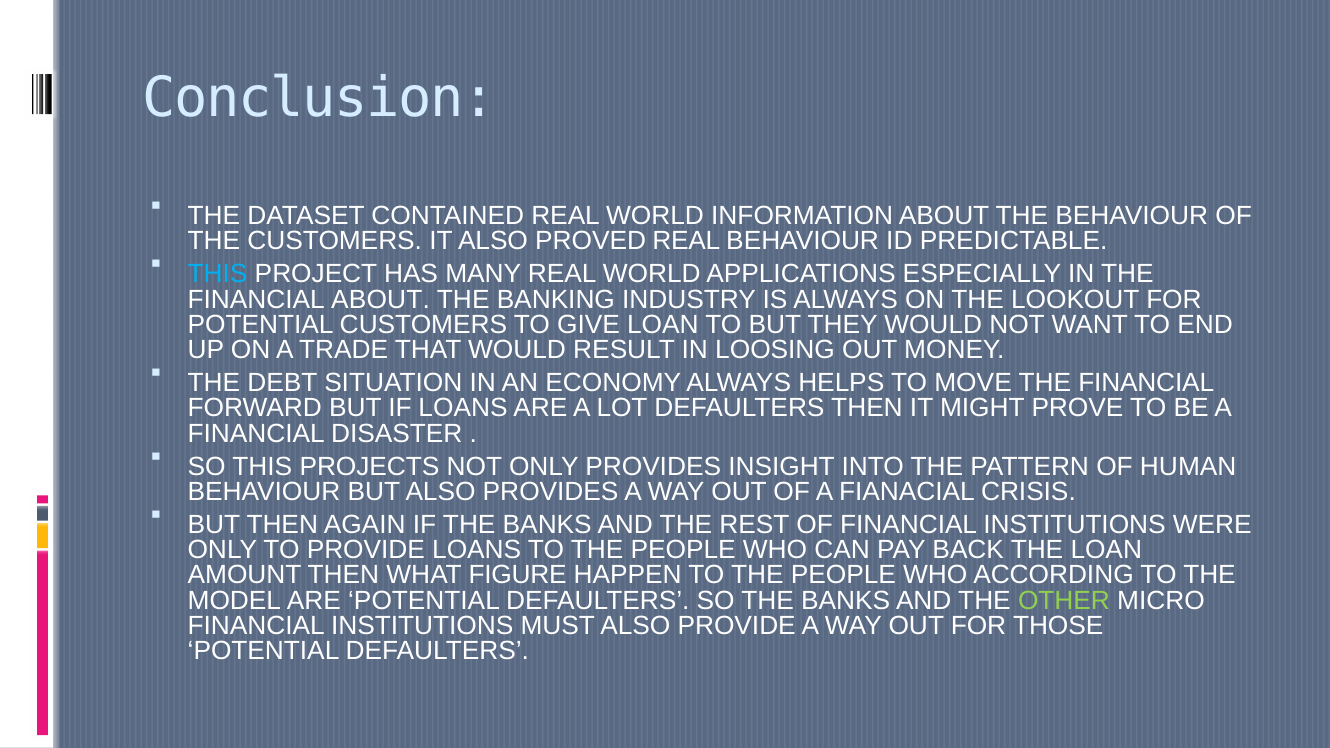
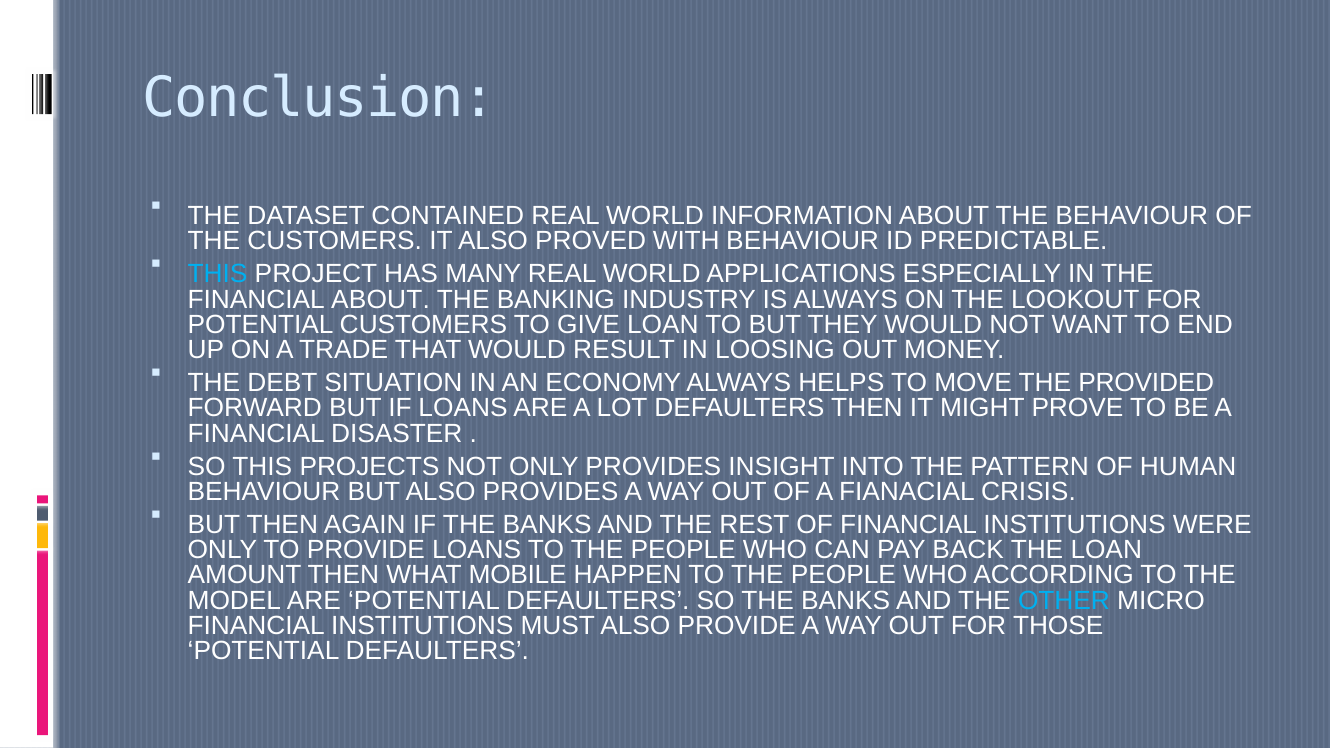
PROVED REAL: REAL -> WITH (686, 241)
MOVE THE FINANCIAL: FINANCIAL -> PROVIDED (1146, 383)
FIGURE: FIGURE -> MOBILE (518, 575)
OTHER colour: light green -> light blue (1064, 600)
